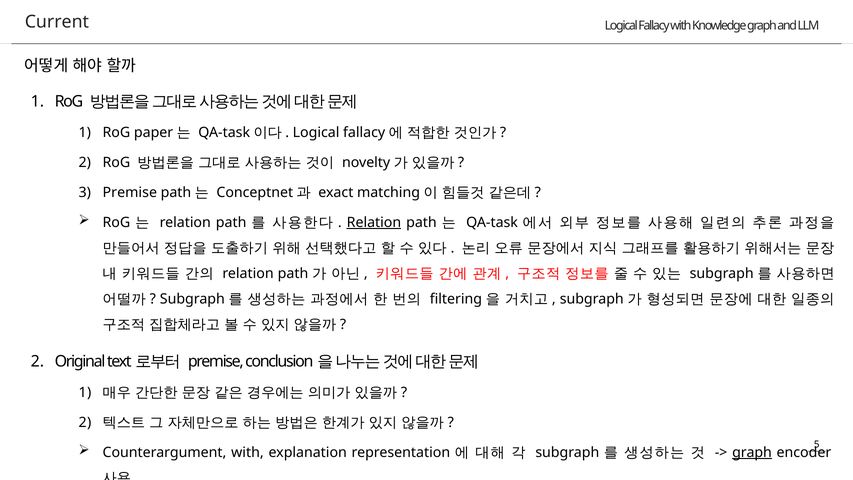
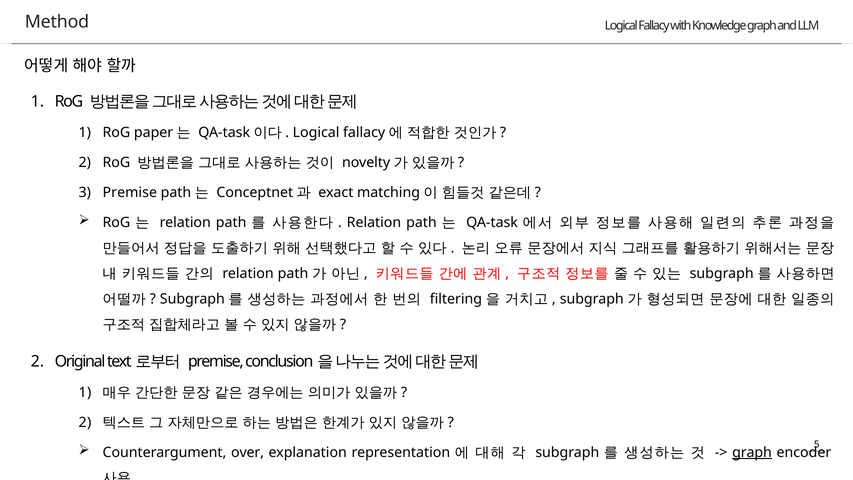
Current: Current -> Method (57, 22)
Relation underline: present -> none (374, 222)
Counterargument with: with -> over (248, 452)
